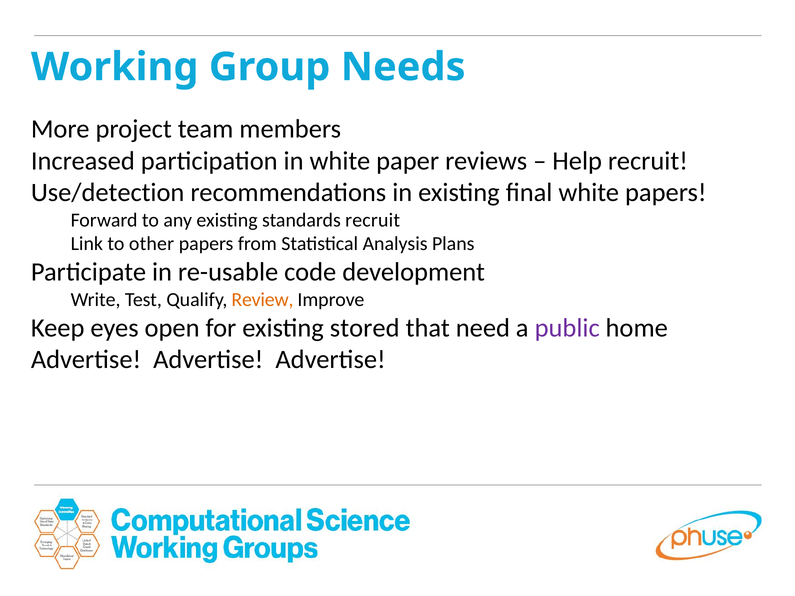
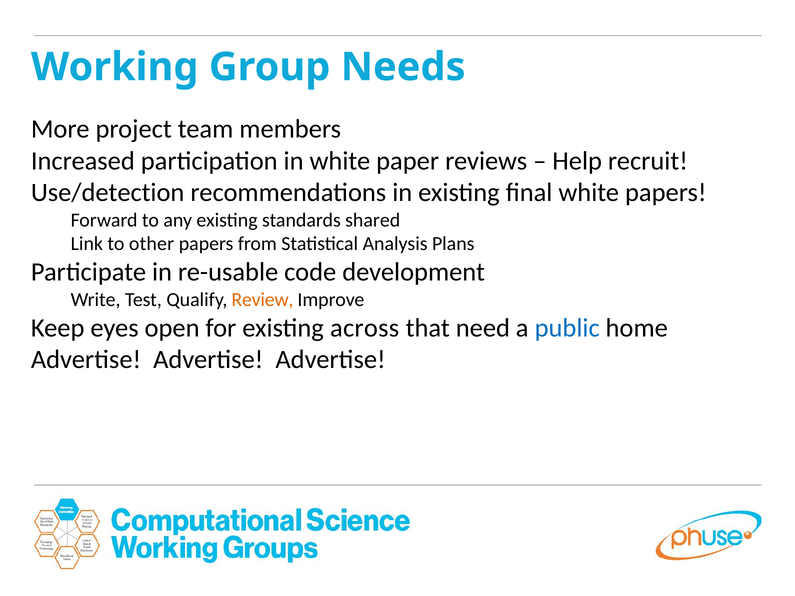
standards recruit: recruit -> shared (373, 220)
stored: stored -> across (365, 328)
public colour: purple -> blue (567, 328)
